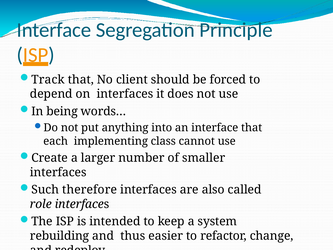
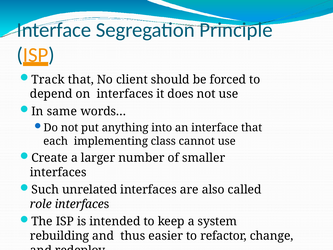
being: being -> same (62, 111)
therefore: therefore -> unrelated (90, 190)
